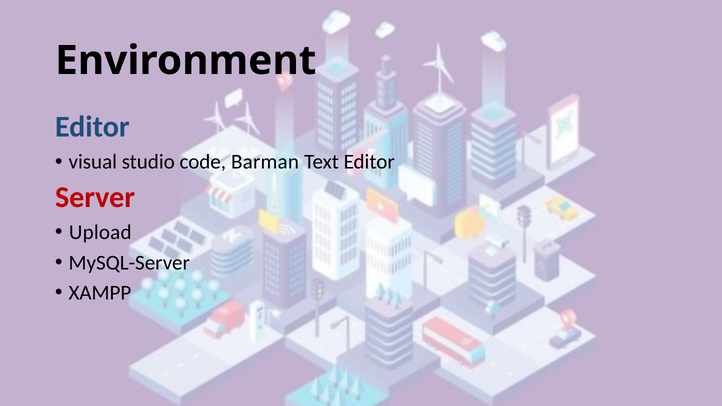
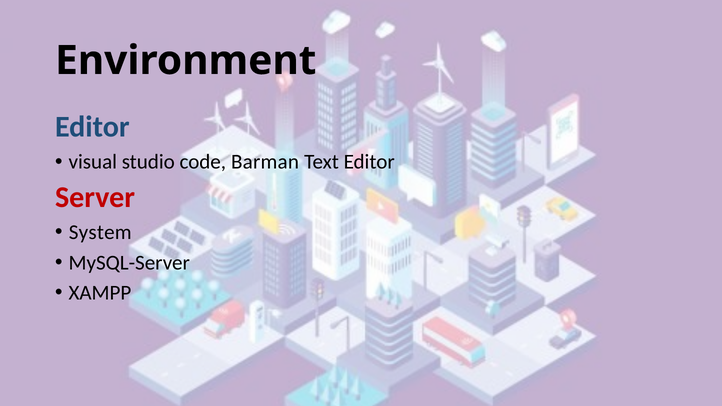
Upload: Upload -> System (100, 232)
